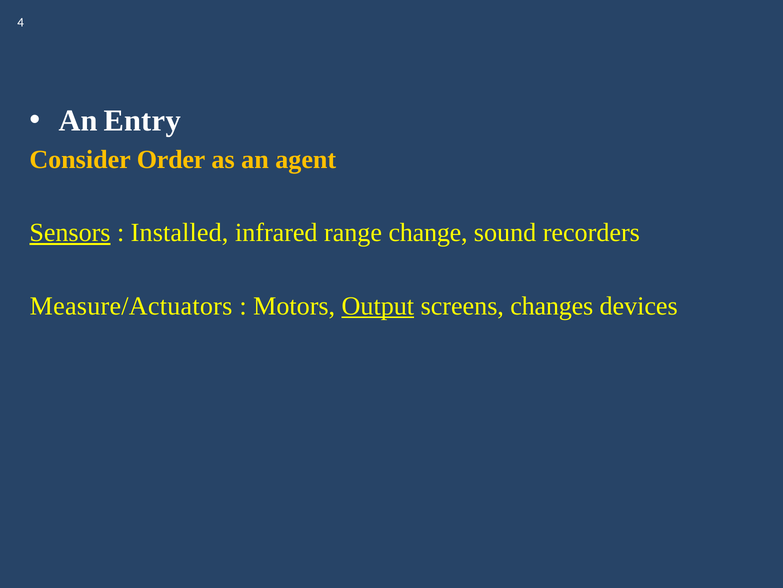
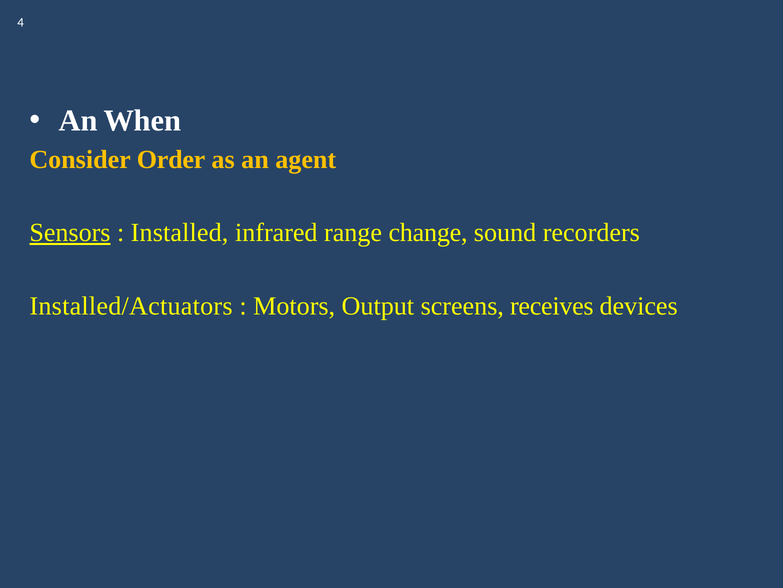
Entry: Entry -> When (142, 121)
Measure/Actuators: Measure/Actuators -> Installed/Actuators (131, 306)
Output underline: present -> none (378, 306)
changes: changes -> receives (552, 306)
